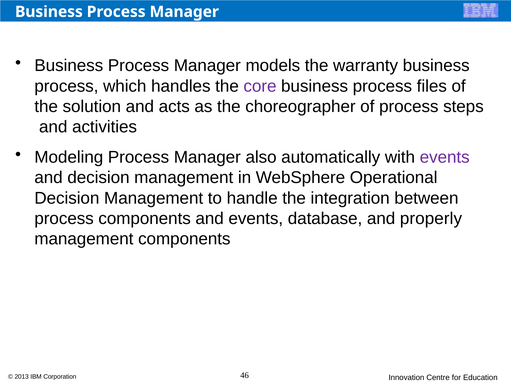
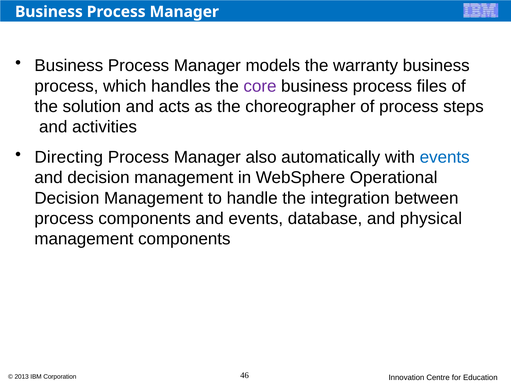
Modeling: Modeling -> Directing (69, 157)
events colour: purple -> blue (445, 157)
properly: properly -> physical (431, 219)
